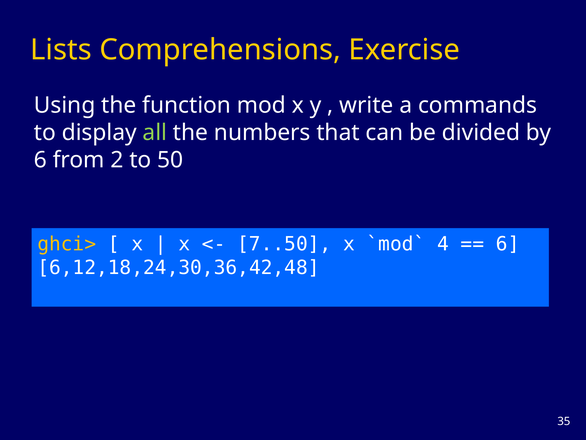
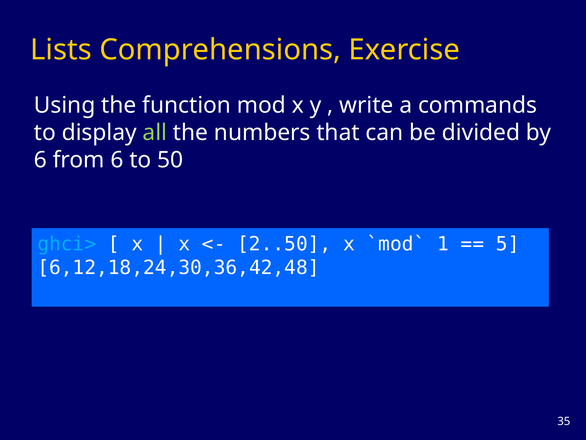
from 2: 2 -> 6 (117, 160)
ghci> colour: yellow -> light blue (67, 244)
7..50: 7..50 -> 2..50 (284, 244)
4: 4 -> 1 (443, 244)
6: 6 -> 5 (508, 244)
